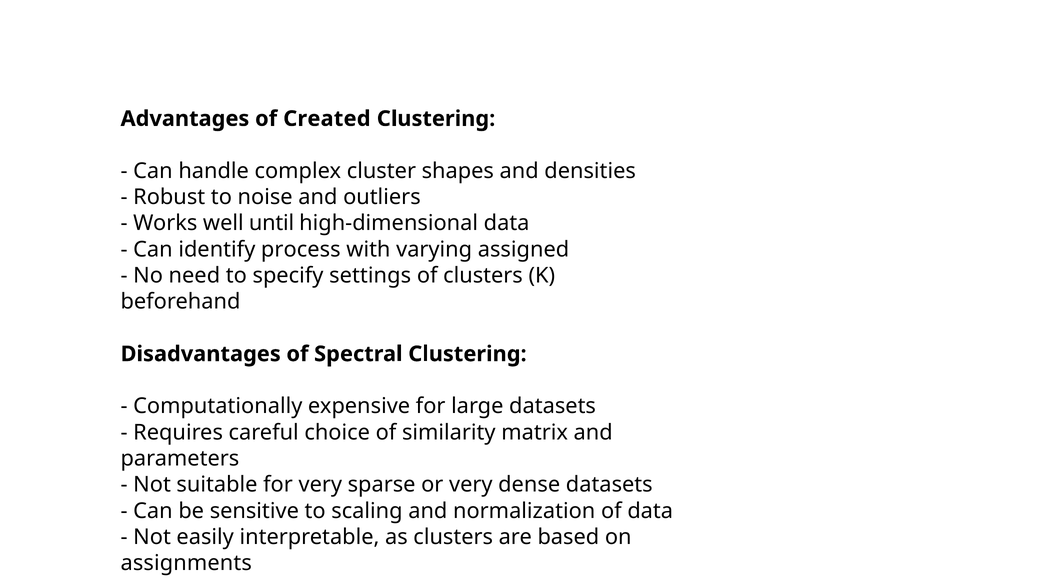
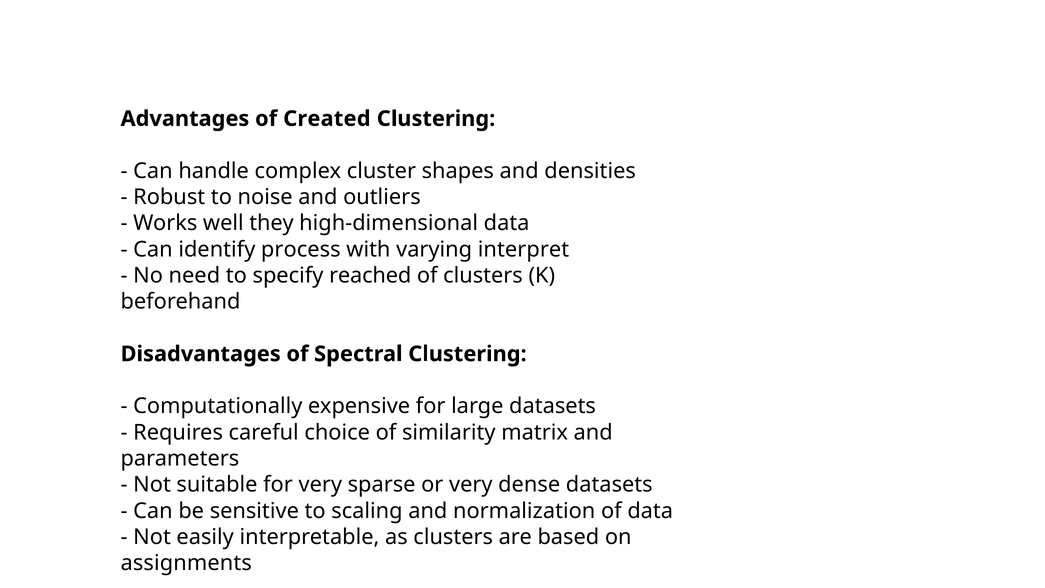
until: until -> they (272, 223)
assigned: assigned -> interpret (523, 249)
settings: settings -> reached (370, 275)
